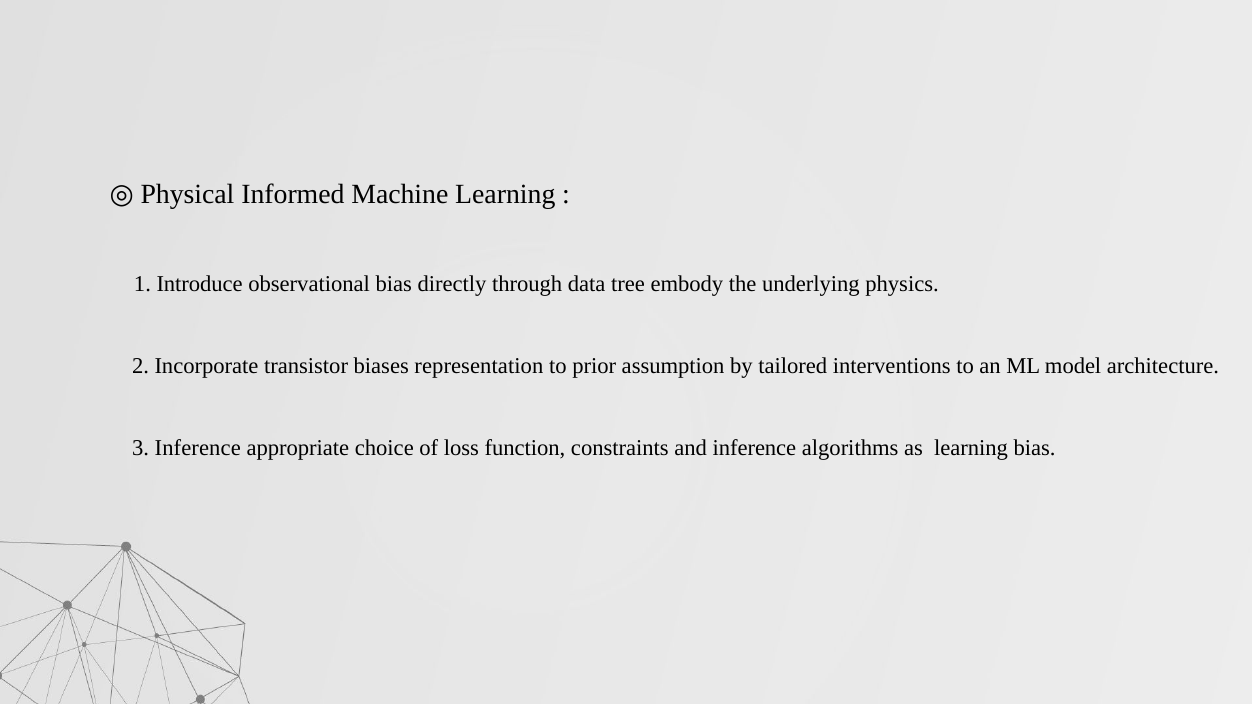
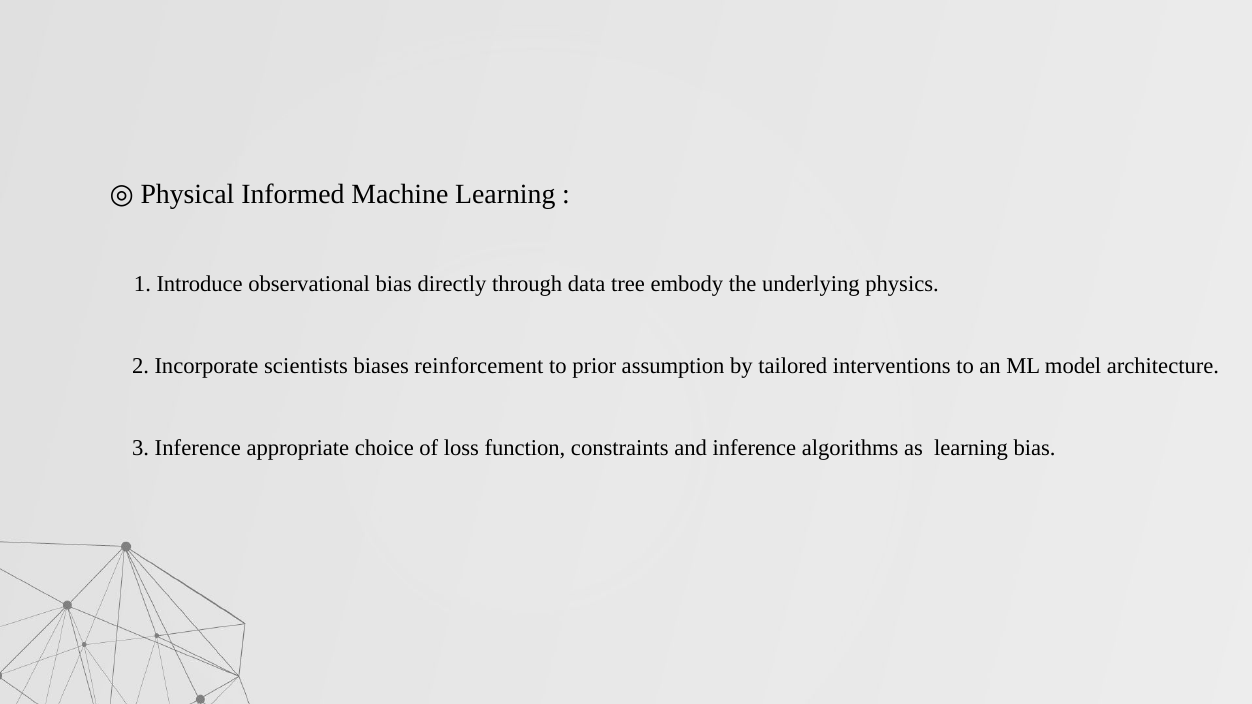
transistor: transistor -> scientists (306, 366)
representation: representation -> reinforcement (479, 366)
